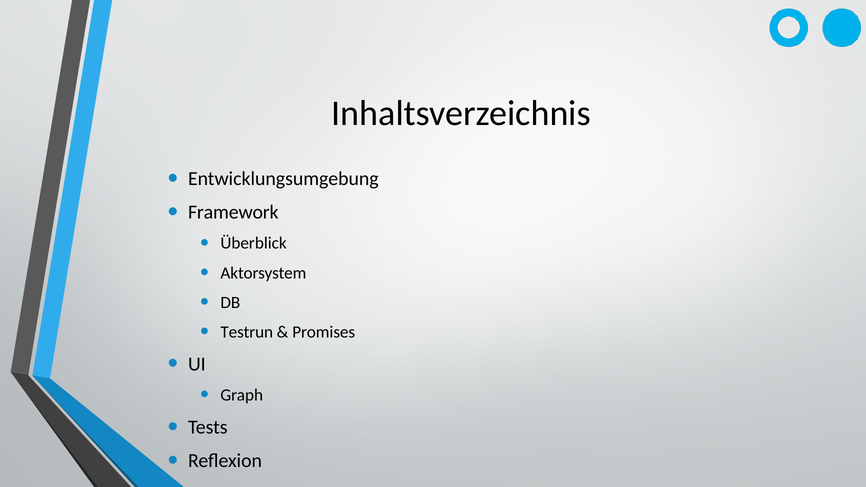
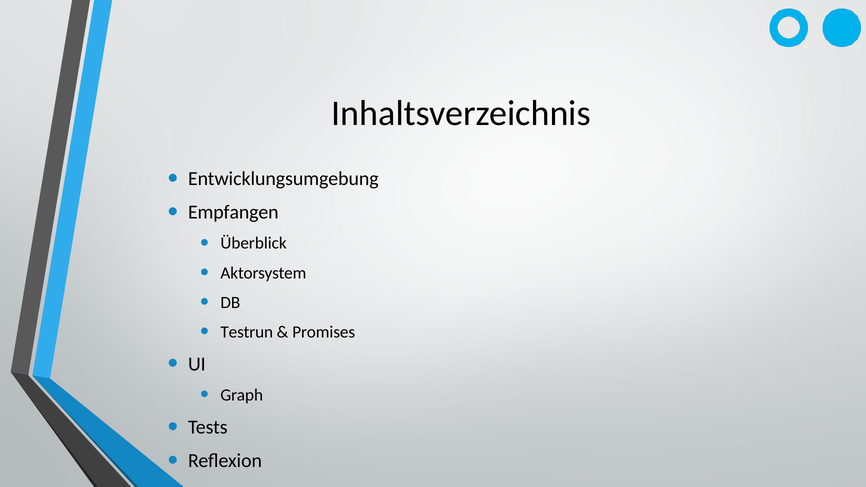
Framework: Framework -> Empfangen (233, 212)
